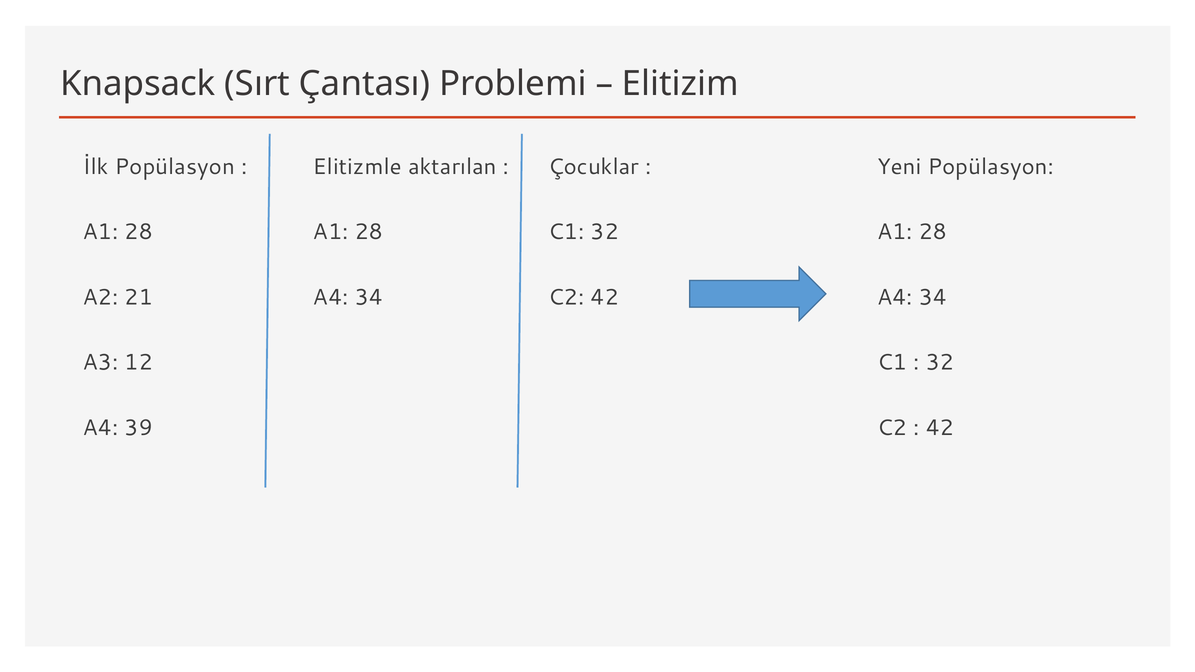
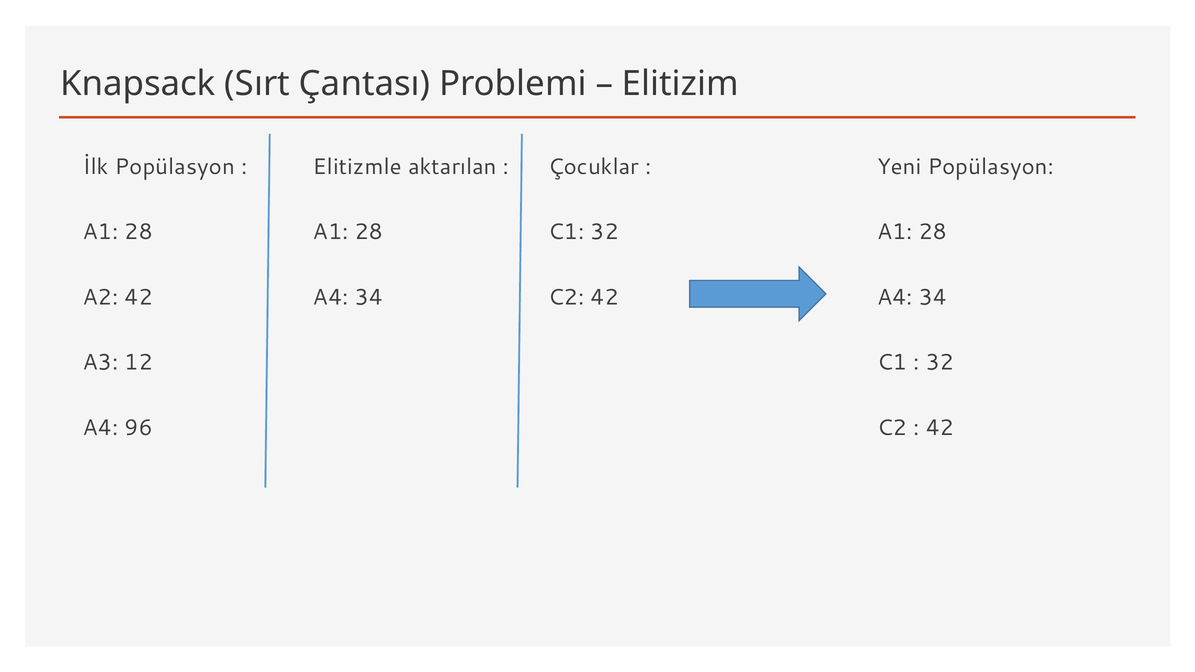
A2 21: 21 -> 42 (139, 297)
39: 39 -> 96 (139, 428)
